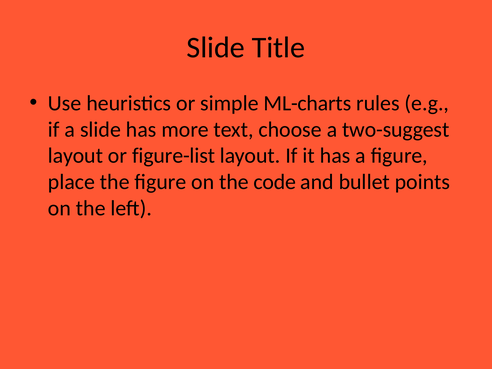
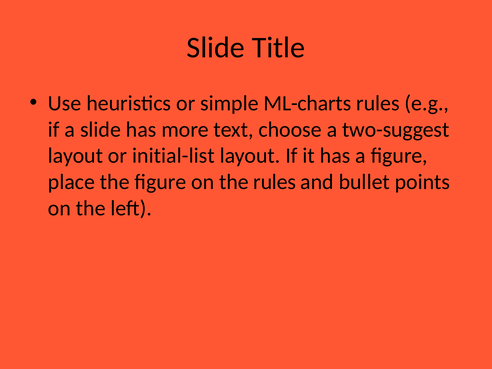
figure-list: figure-list -> initial-list (173, 156)
the code: code -> rules (275, 182)
